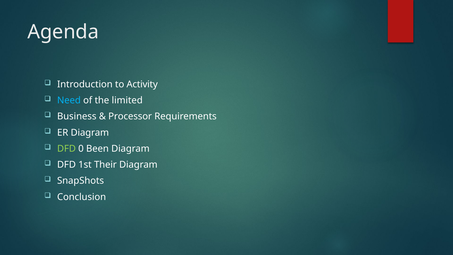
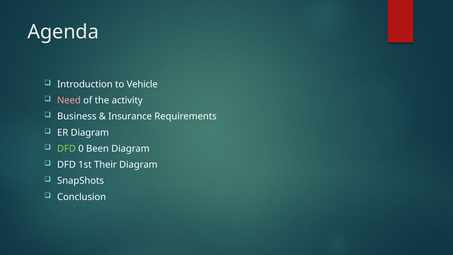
Activity: Activity -> Vehicle (142, 84)
Need colour: light blue -> pink (69, 100)
limited: limited -> activity (127, 100)
Processor: Processor -> Insurance (130, 116)
